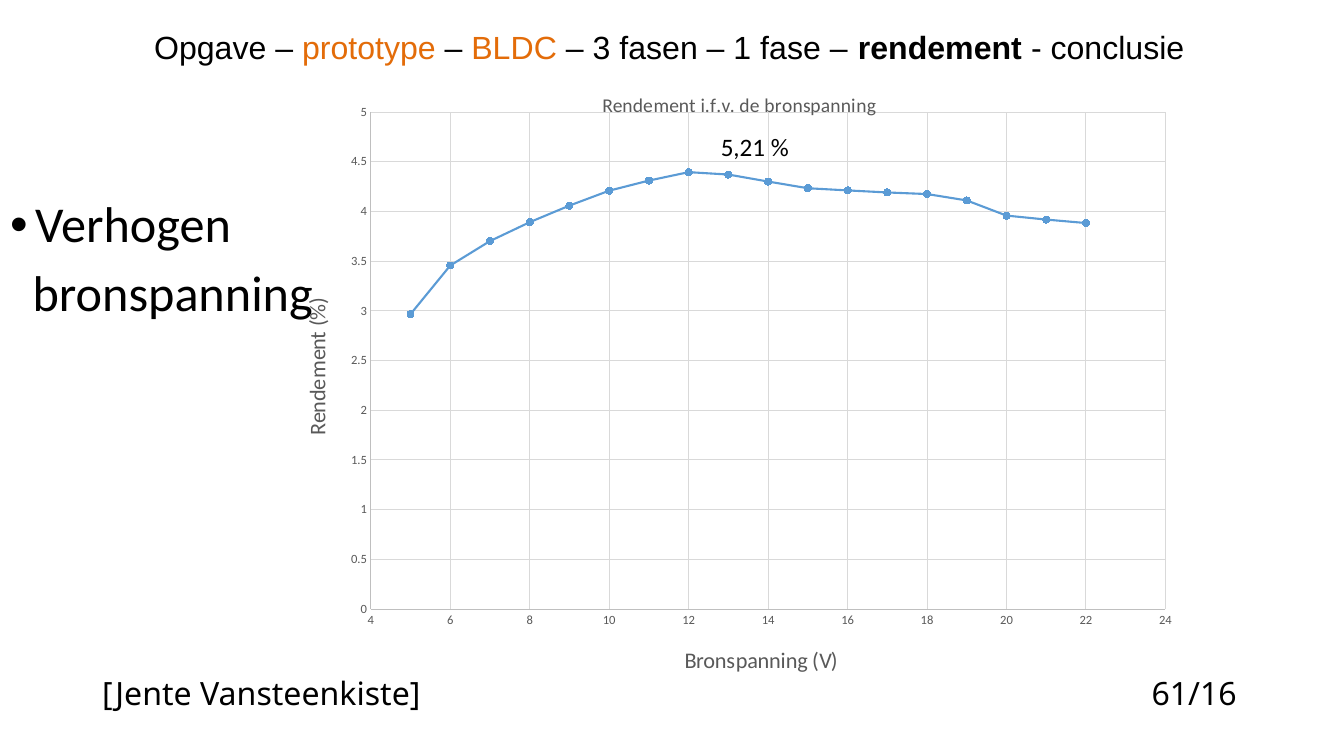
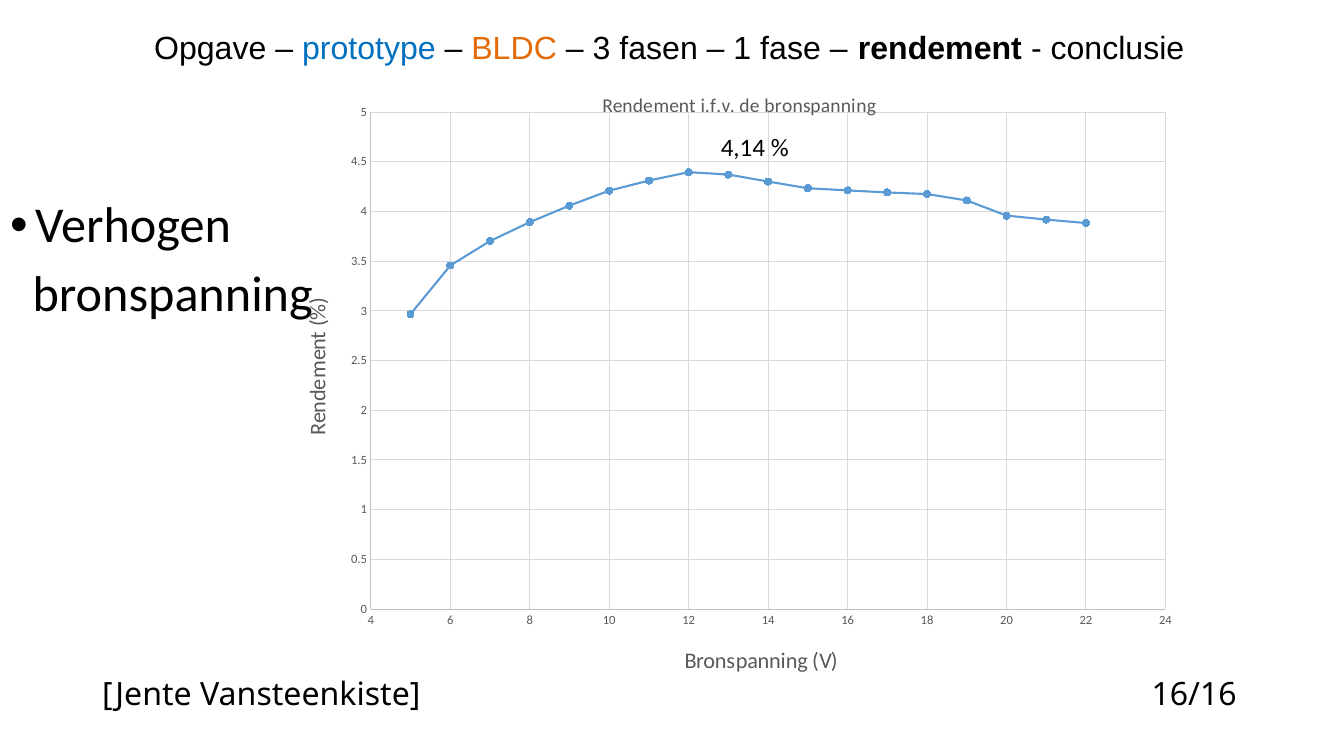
prototype colour: orange -> blue (369, 49)
5,21: 5,21 -> 4,14 (743, 148)
61/16: 61/16 -> 16/16 (1194, 695)
